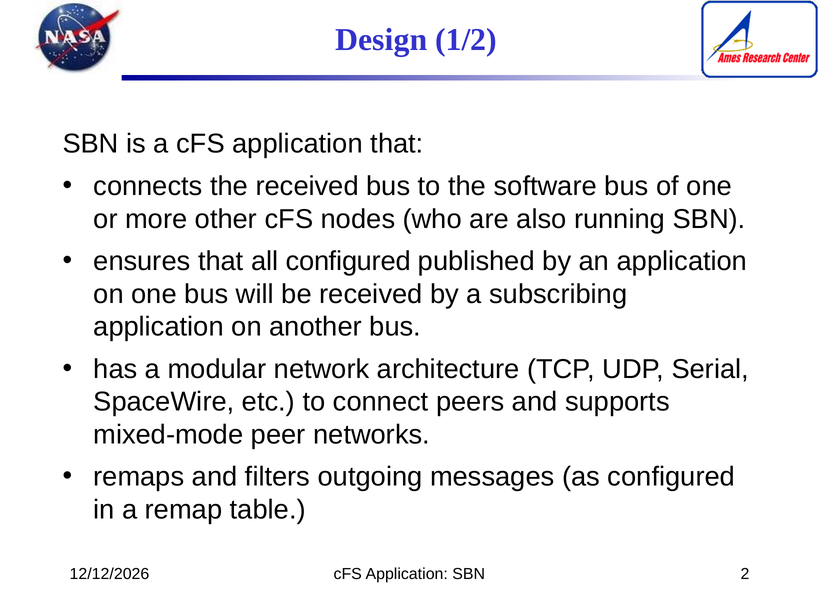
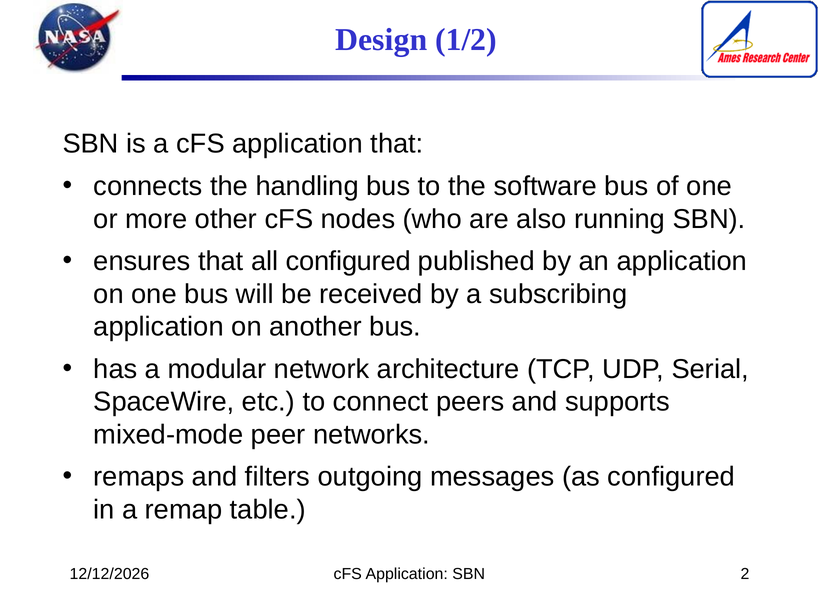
the received: received -> handling (307, 186)
